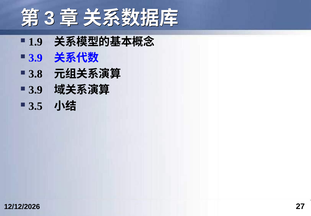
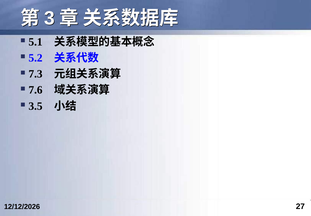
1.9: 1.9 -> 5.1 (36, 42)
3.9: 3.9 -> 5.2 (36, 58)
3.8: 3.8 -> 7.3 (36, 74)
3.9: 3.9 -> 7.6 (36, 90)
